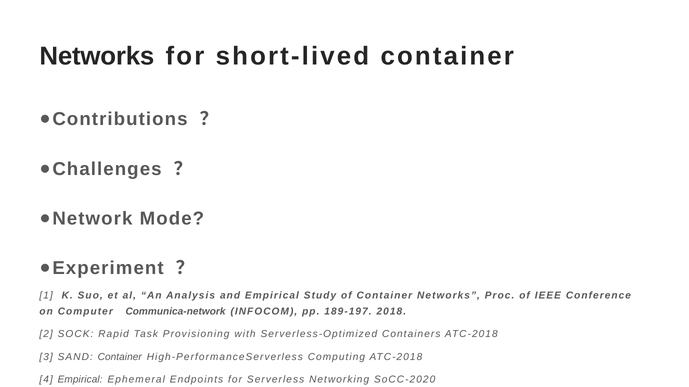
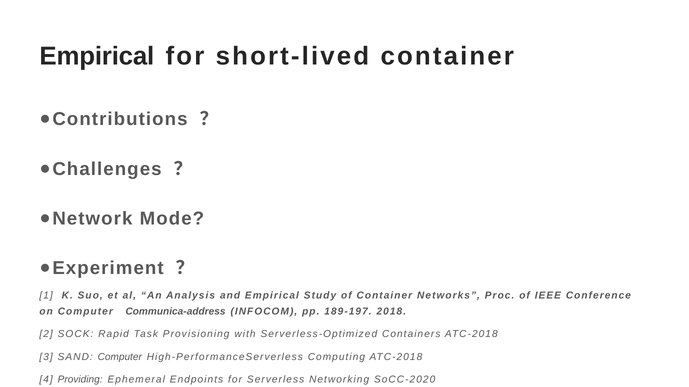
Networks: Networks -> Empirical (97, 56)
Communica-network: Communica-network -> Communica-address (176, 312)
SAND Container: Container -> Computer (120, 357)
4 Empirical: Empirical -> Providing (80, 380)
